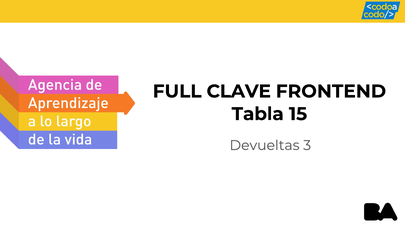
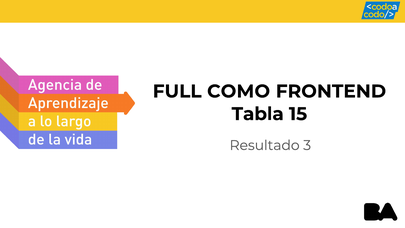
CLAVE: CLAVE -> COMO (239, 91)
Devueltas: Devueltas -> Resultado (265, 145)
